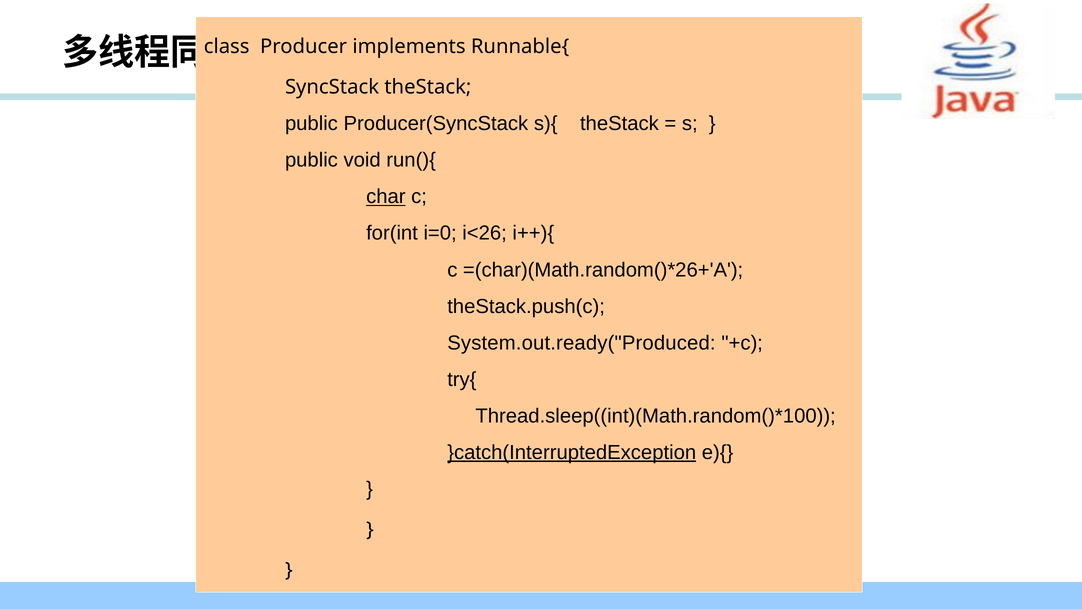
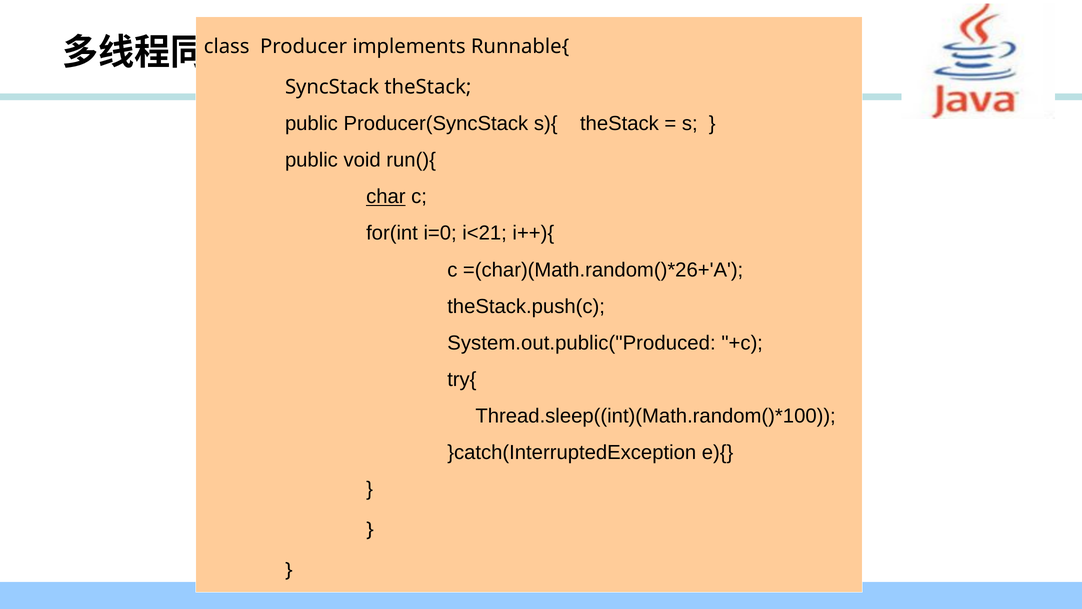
i<26: i<26 -> i<21 (485, 233)
System.out.ready("Produced: System.out.ready("Produced -> System.out.public("Produced (581, 343)
}catch(InterruptedException underline: present -> none (572, 452)
